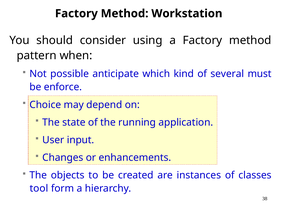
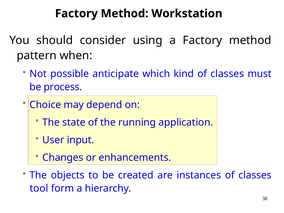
kind of several: several -> classes (227, 74)
enforce: enforce -> process (63, 87)
